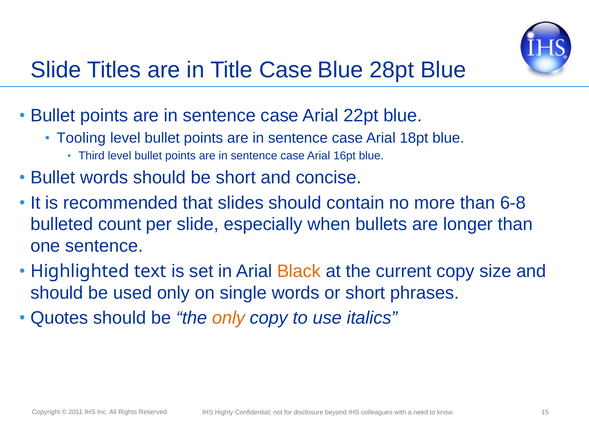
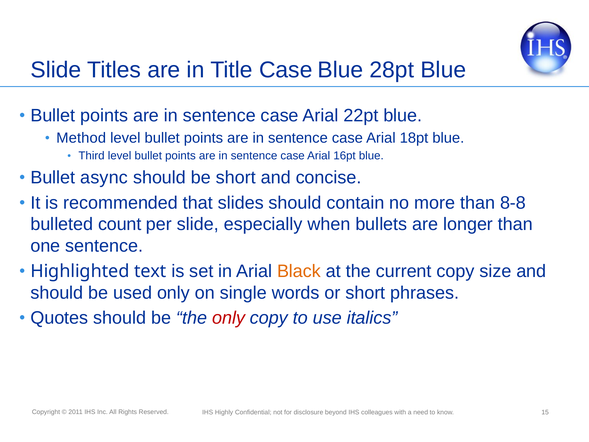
Tooling: Tooling -> Method (81, 138)
Bullet words: words -> async (104, 177)
6-8: 6-8 -> 8-8 (513, 203)
only colour: orange -> red (229, 318)
